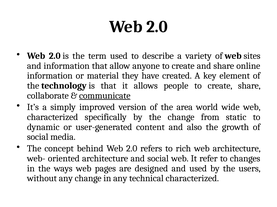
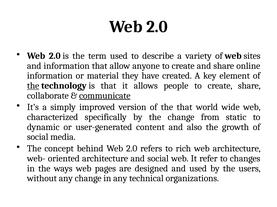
the underline: none -> present (33, 86)
the area: area -> that (185, 108)
technical characterized: characterized -> organizations (192, 179)
